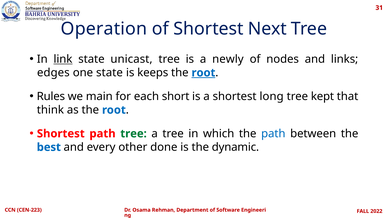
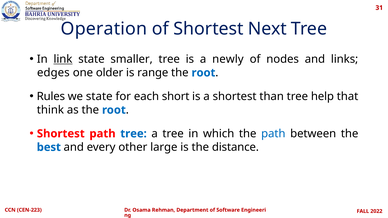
unicast: unicast -> smaller (132, 59)
one state: state -> older (110, 73)
keeps: keeps -> range (153, 73)
root underline: present -> none (203, 73)
we main: main -> state (99, 97)
long: long -> than (272, 97)
kept: kept -> help (322, 97)
tree colour: green -> blue (134, 134)
done: done -> large (164, 147)
dynamic: dynamic -> distance (235, 147)
